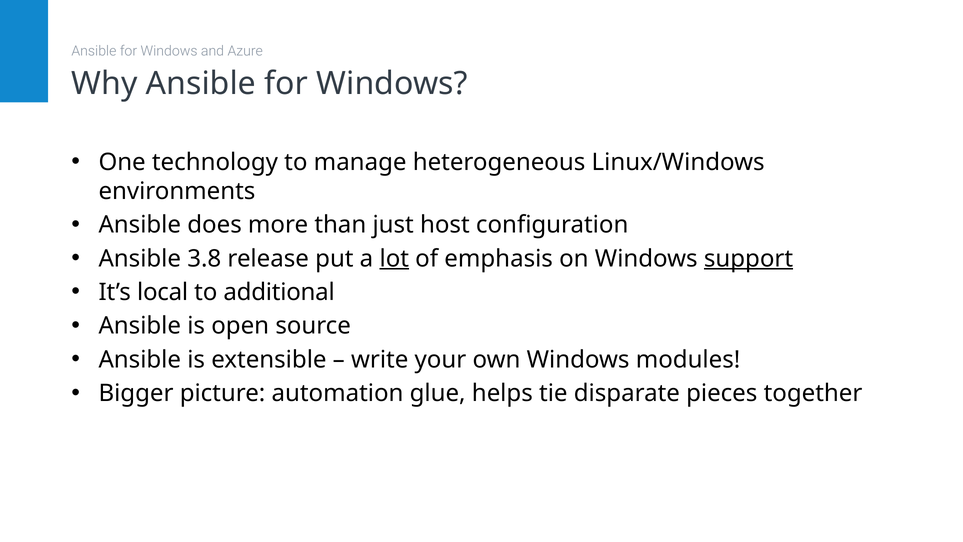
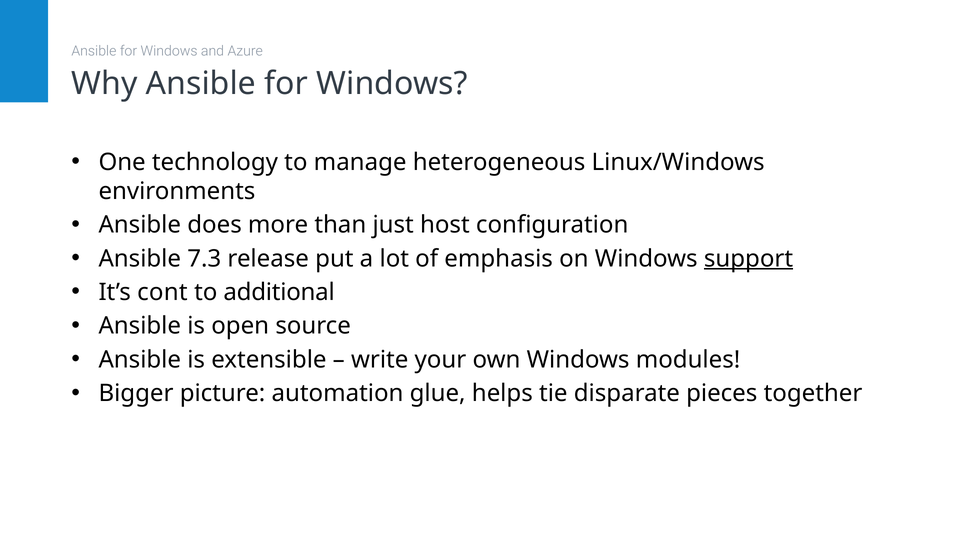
3.8: 3.8 -> 7.3 (204, 258)
lot underline: present -> none (394, 258)
local: local -> cont (162, 292)
